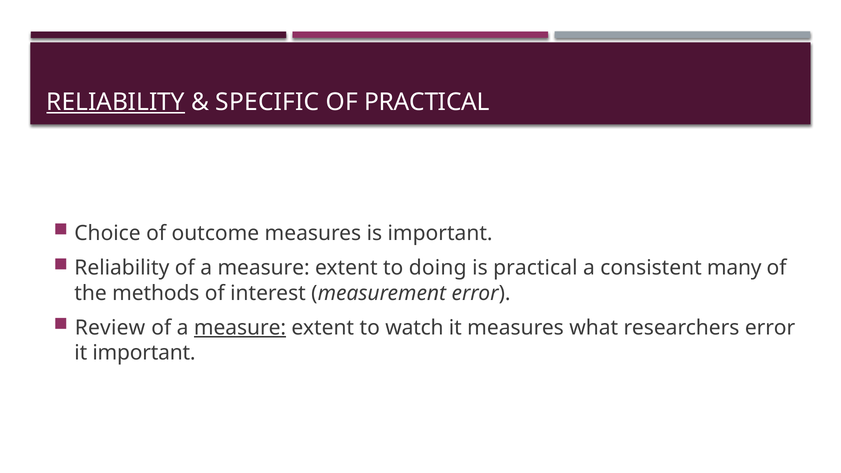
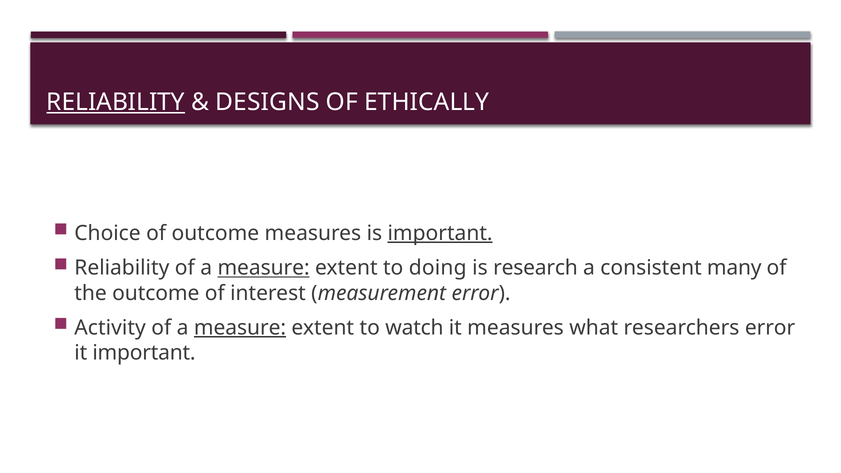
SPECIFIC: SPECIFIC -> DESIGNS (267, 102)
OF PRACTICAL: PRACTICAL -> ETHICALLY (427, 102)
important underline: none -> present (440, 233)
measure underline: none -> present (264, 268)
is practical: practical -> research (535, 268)
the methods: methods -> outcome (156, 293)
Review: Review -> Activity (110, 328)
